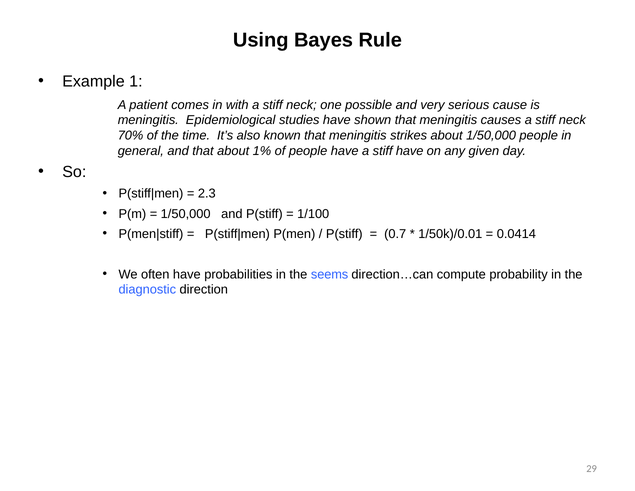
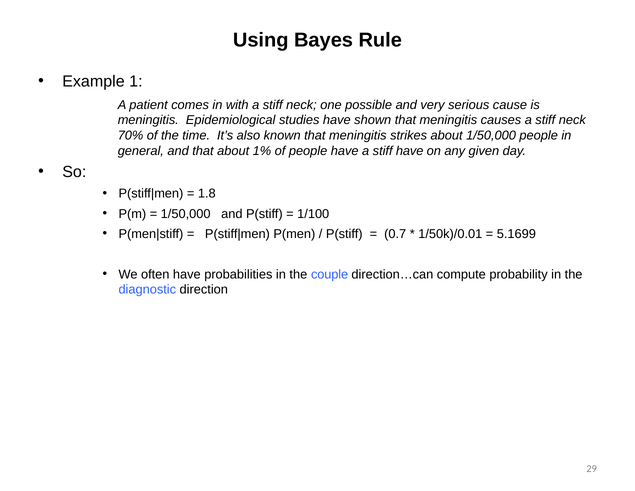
2.3: 2.3 -> 1.8 (207, 194)
0.0414: 0.0414 -> 5.1699 (516, 234)
seems: seems -> couple (330, 274)
